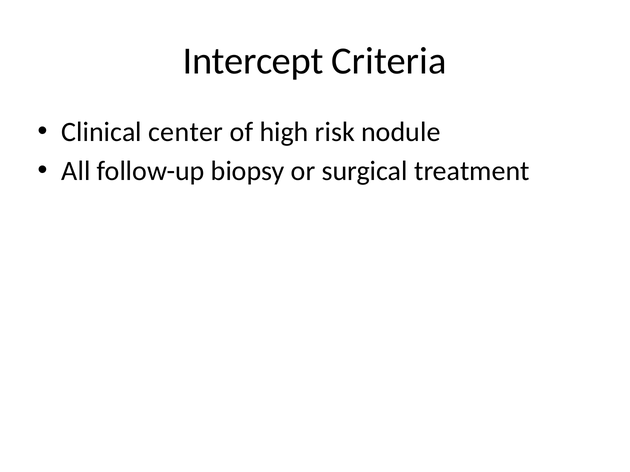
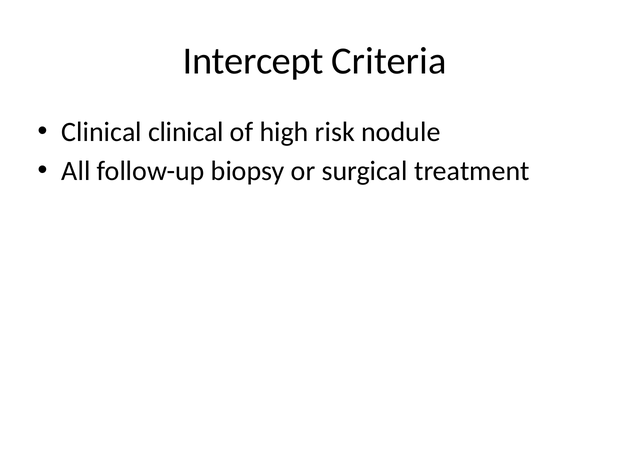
Clinical center: center -> clinical (186, 132)
